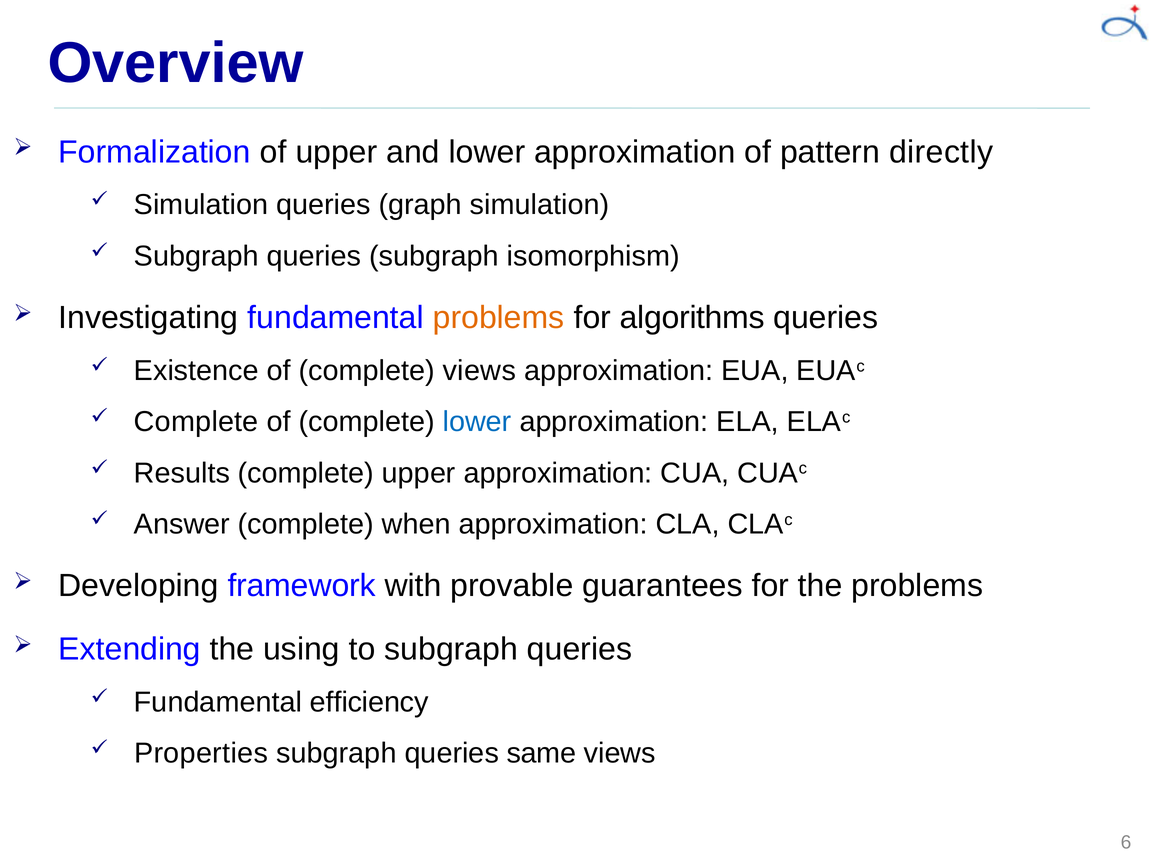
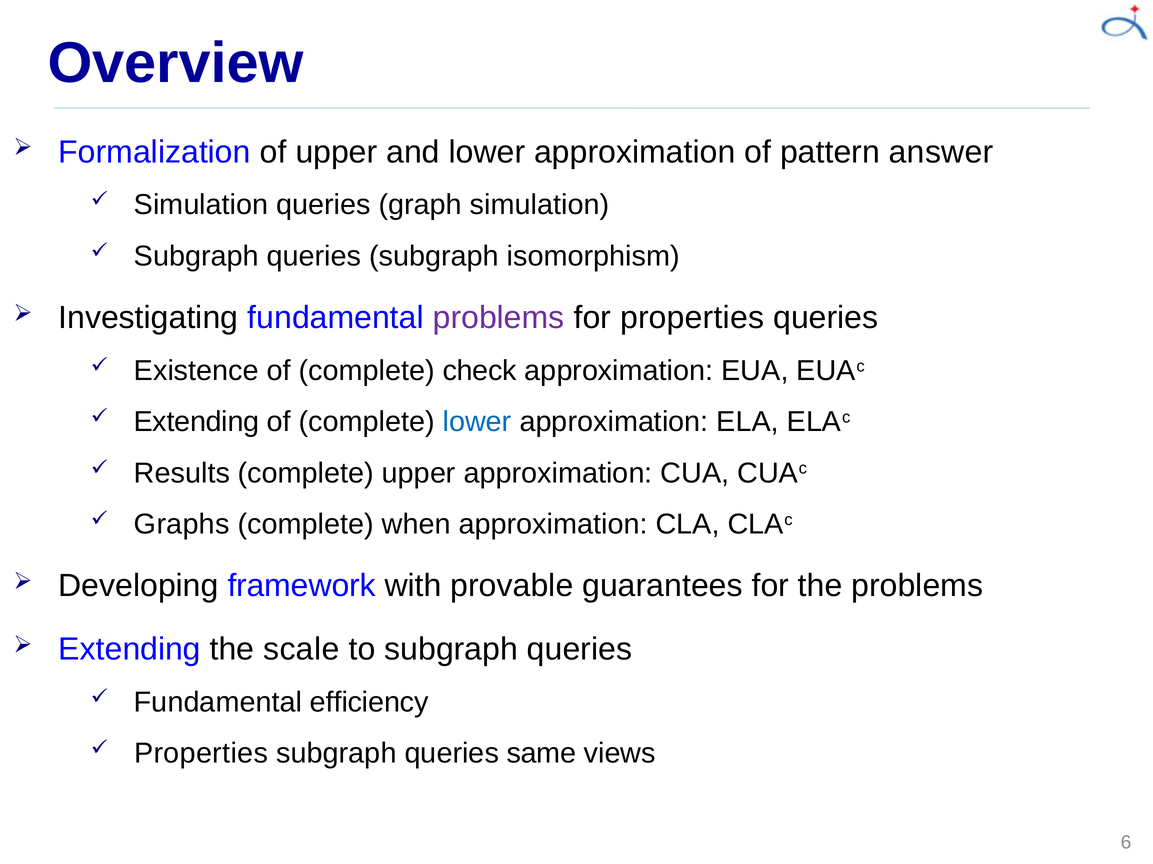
directly: directly -> answer (941, 152)
problems colour: orange -> purple (499, 318)
for algorithms: algorithms -> properties (692, 318)
complete views: views -> check (480, 371)
Complete: Complete -> Extending (196, 422)
Answer: Answer -> Graphs (182, 525)
using: using -> scale (301, 650)
